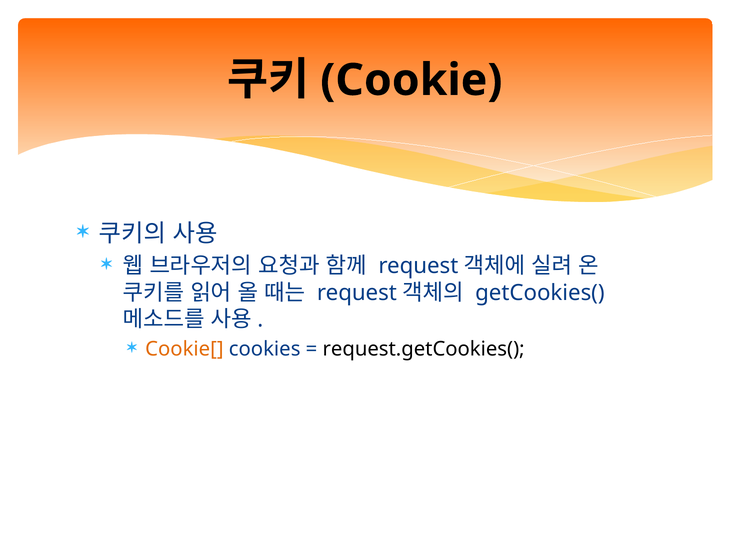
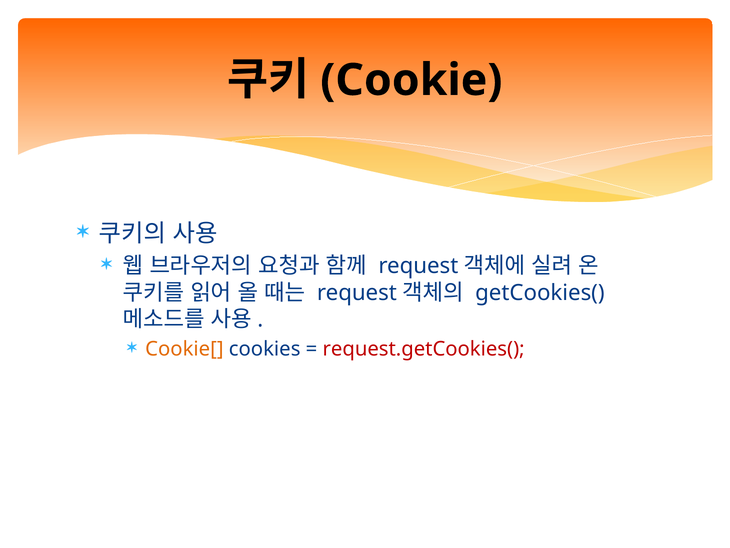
request.getCookies( colour: black -> red (424, 349)
